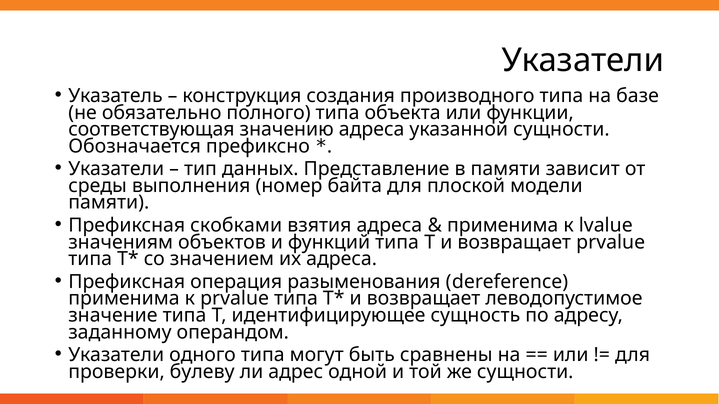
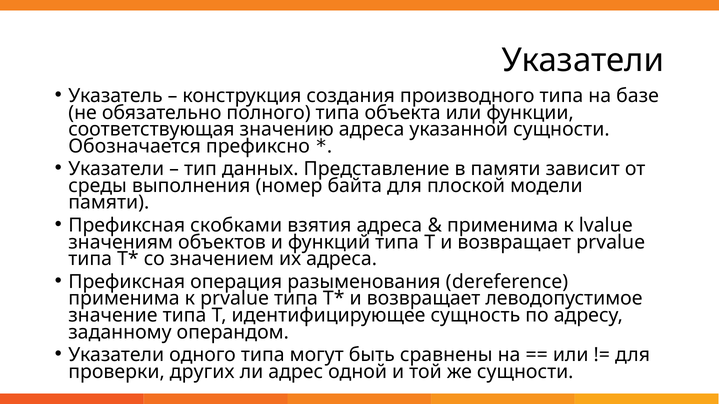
булеву: булеву -> других (202, 372)
